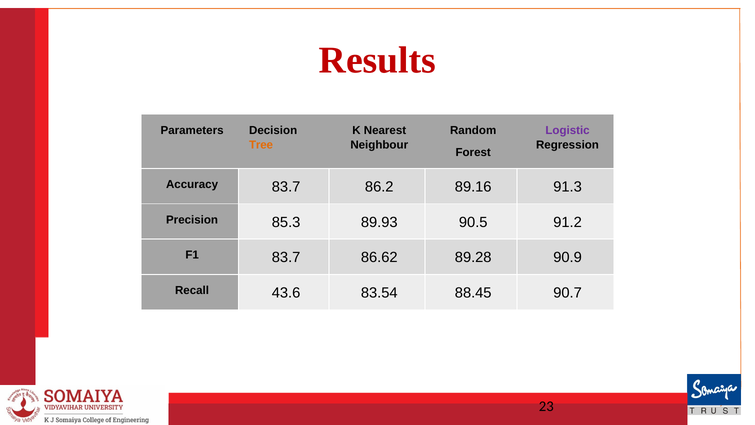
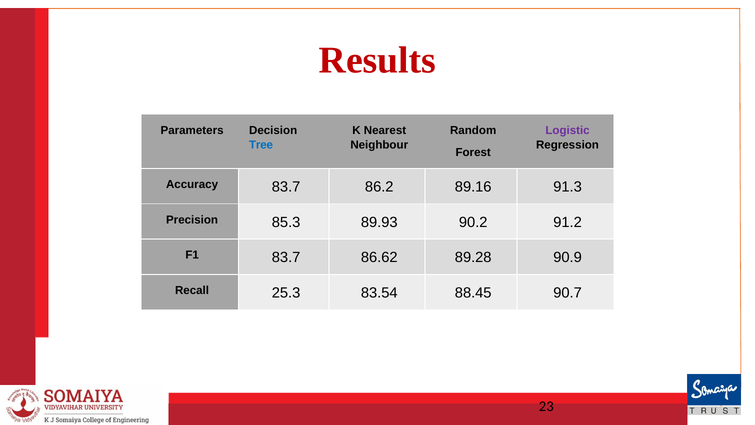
Tree colour: orange -> blue (261, 145)
90.5: 90.5 -> 90.2 (473, 222)
43.6: 43.6 -> 25.3 (286, 293)
